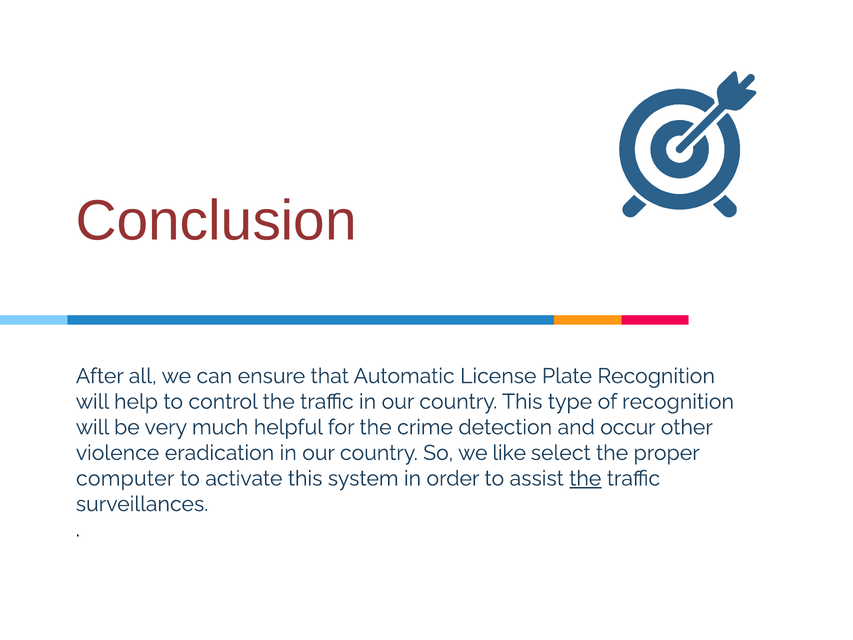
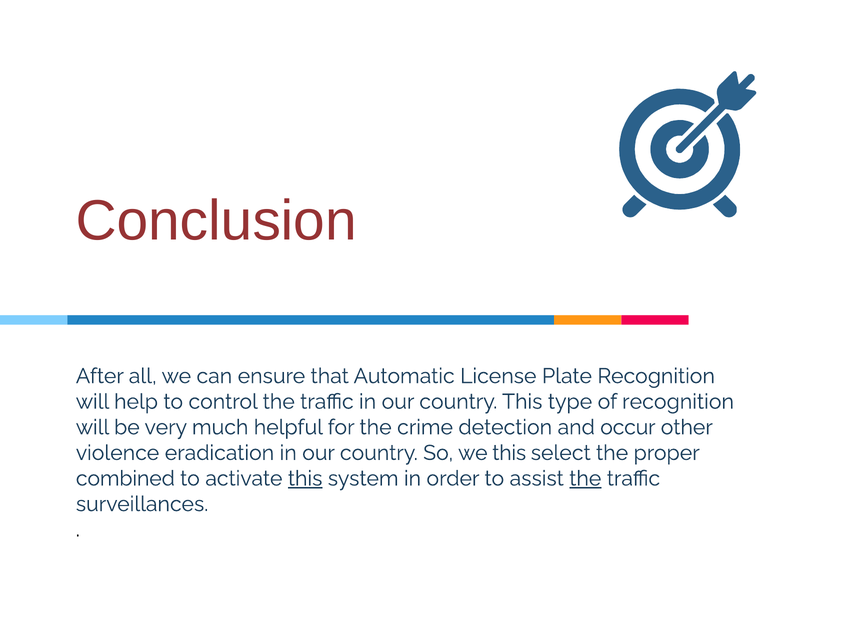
we like: like -> this (509, 453)
computer: computer -> combined (125, 478)
this underline: none -> present (305, 478)
